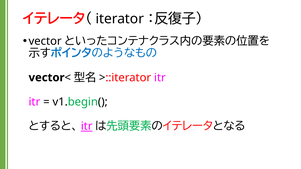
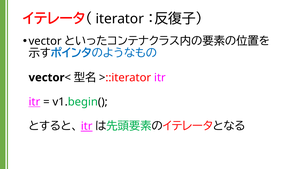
itr underline: none -> present (34, 102)
